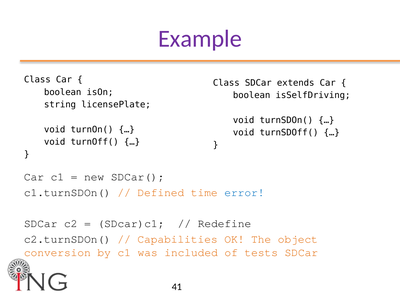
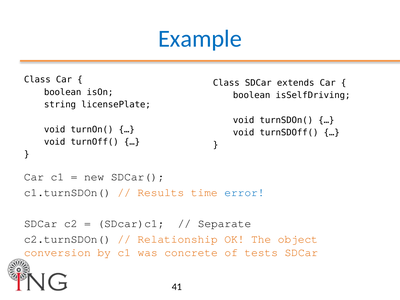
Example colour: purple -> blue (200, 39)
Defined: Defined -> Results (161, 192)
Redefine: Redefine -> Separate (224, 224)
Capabilities: Capabilities -> Relationship (178, 239)
included: included -> concrete (191, 253)
